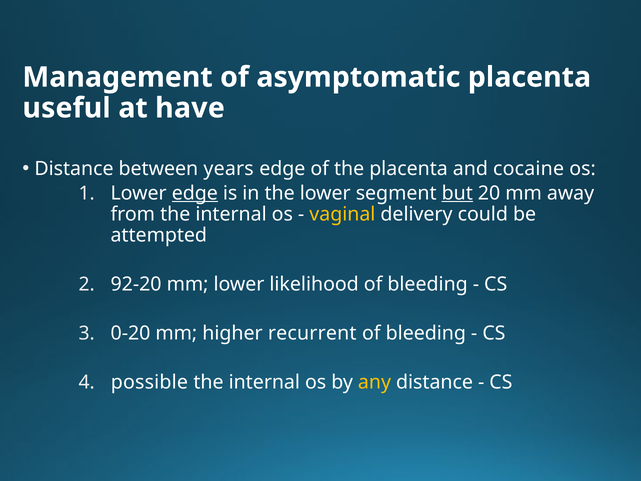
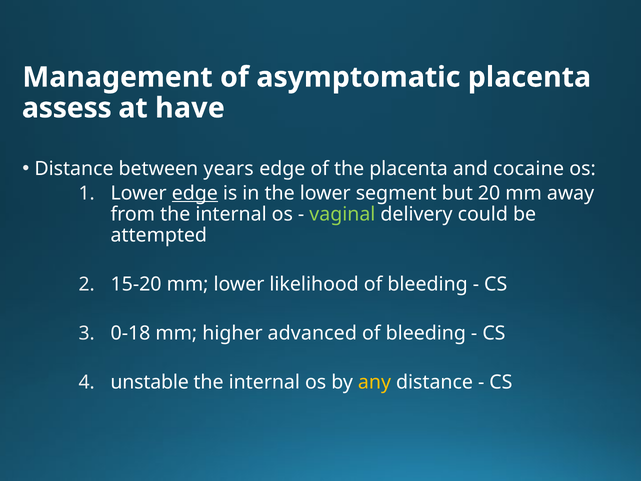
useful: useful -> assess (67, 108)
but underline: present -> none (457, 193)
vaginal colour: yellow -> light green (342, 214)
92-20: 92-20 -> 15-20 (136, 284)
0-20: 0-20 -> 0-18 (131, 333)
recurrent: recurrent -> advanced (312, 333)
possible: possible -> unstable (150, 382)
